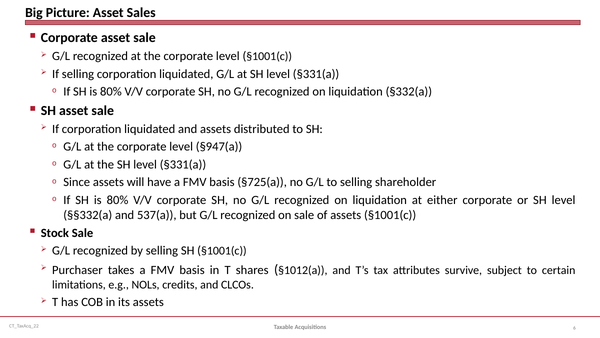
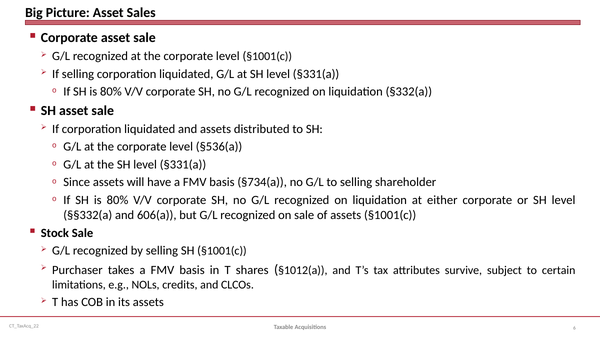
§947(a: §947(a -> §536(a (219, 147)
§725(a: §725(a -> §734(a (262, 182)
537(a: 537(a -> 606(a (157, 215)
